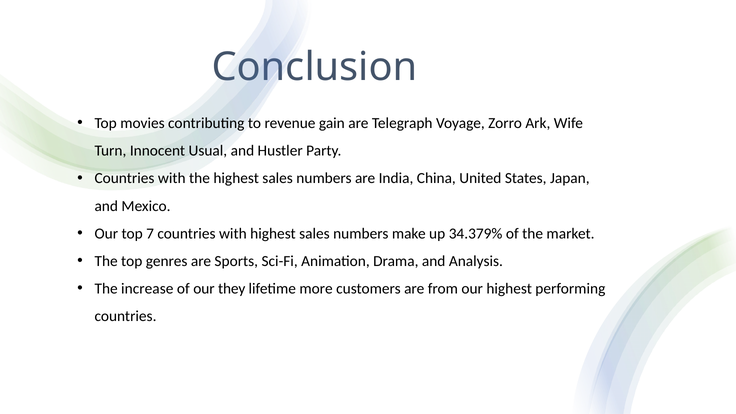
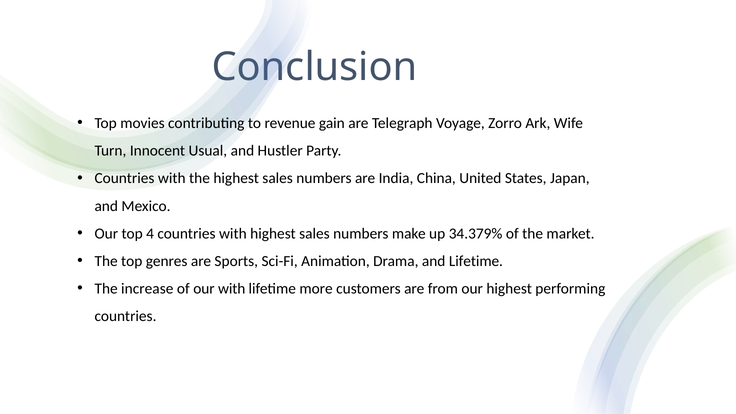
7: 7 -> 4 (150, 234)
and Analysis: Analysis -> Lifetime (476, 261)
our they: they -> with (232, 289)
